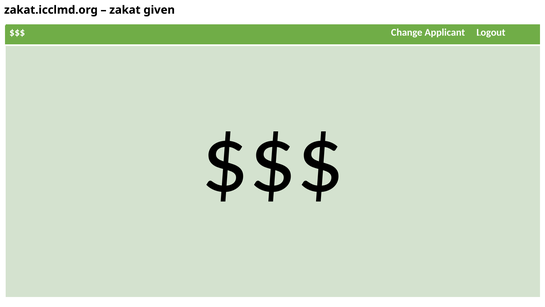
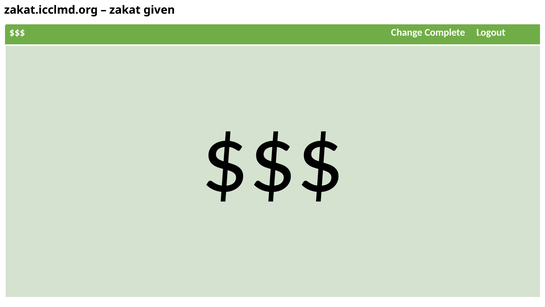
Applicant: Applicant -> Complete (445, 32)
